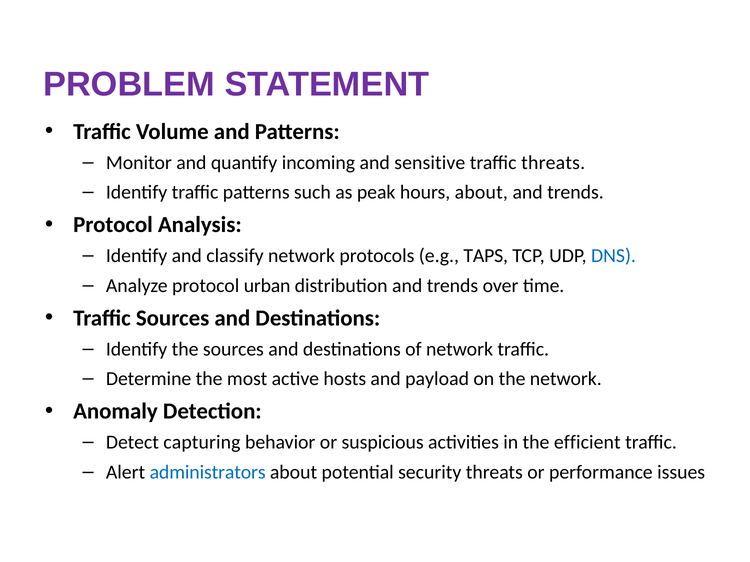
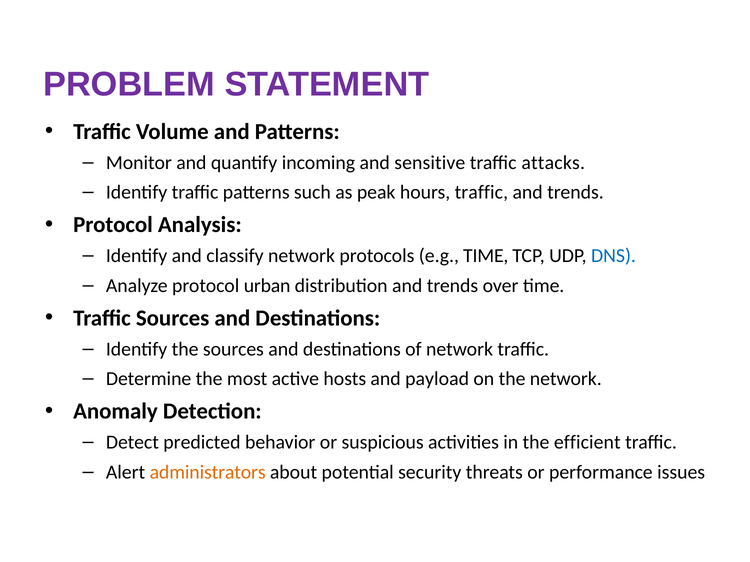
traffic threats: threats -> attacks (553, 163)
hours about: about -> traffic (481, 192)
e.g TAPS: TAPS -> TIME (486, 256)
capturing: capturing -> predicted (202, 443)
administrators colour: blue -> orange (208, 472)
